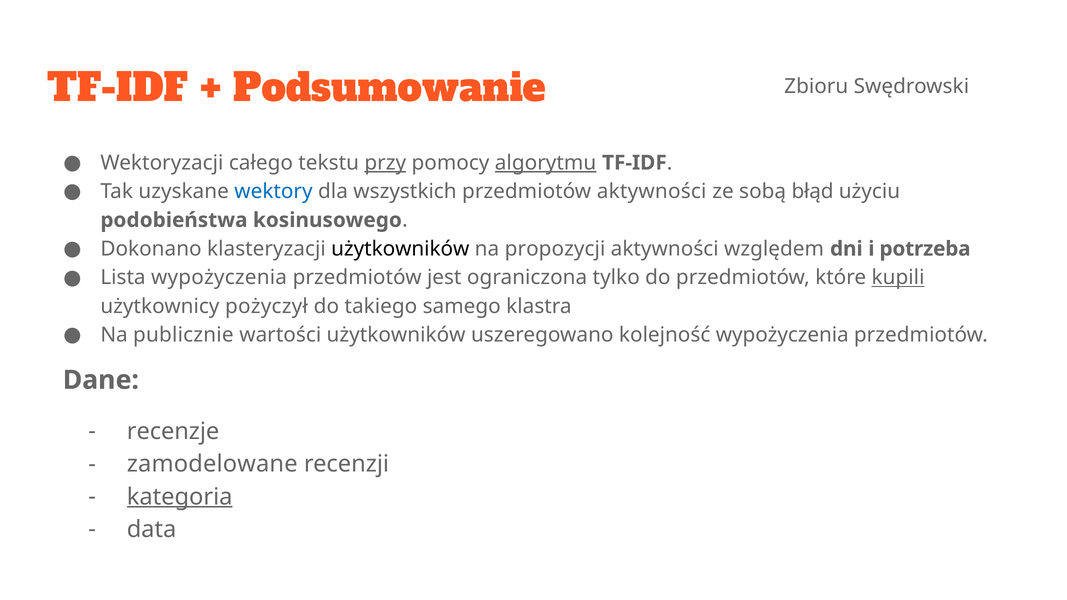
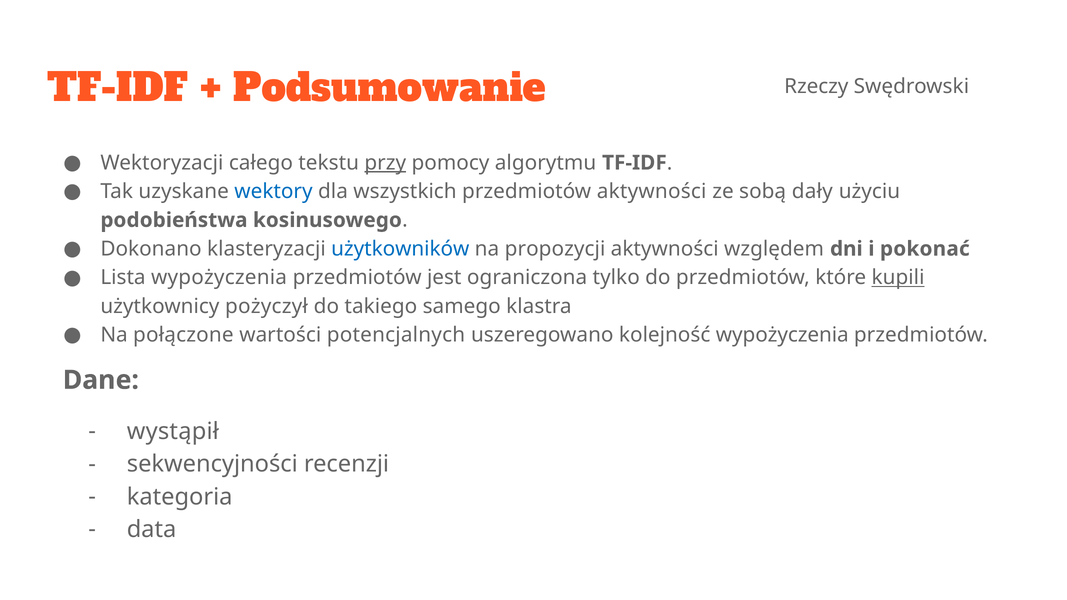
Zbioru: Zbioru -> Rzeczy (816, 87)
algorytmu underline: present -> none (546, 163)
błąd: błąd -> dały (812, 192)
użytkowników colour: black -> blue (400, 249)
potrzeba: potrzeba -> pokonać (925, 249)
publicznie: publicznie -> połączone (183, 335)
wartości użytkowników: użytkowników -> potencjalnych (396, 335)
recenzje: recenzje -> wystąpił (173, 432)
zamodelowane: zamodelowane -> sekwencyjności (212, 464)
kategoria underline: present -> none (180, 497)
